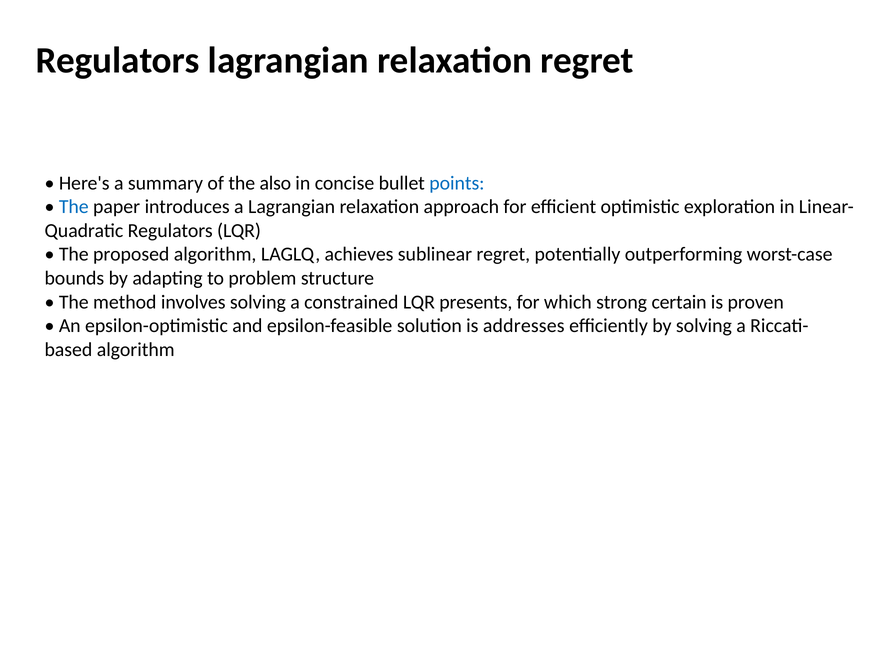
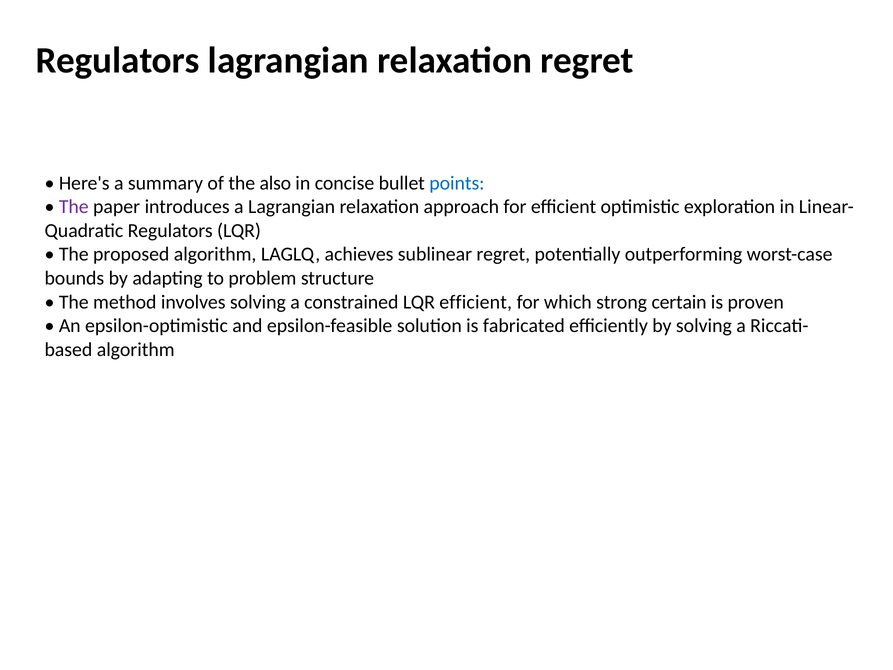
The colour: blue -> purple (74, 207)
LQR presents: presents -> efficient (476, 302)
addresses: addresses -> fabricated (524, 326)
